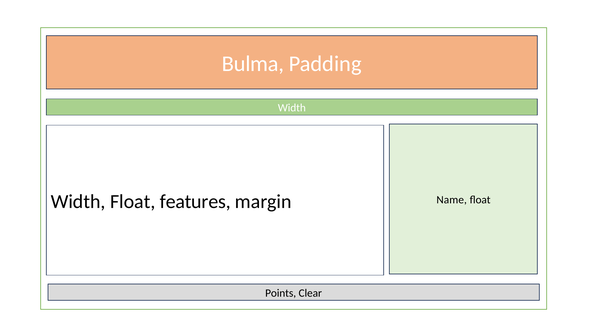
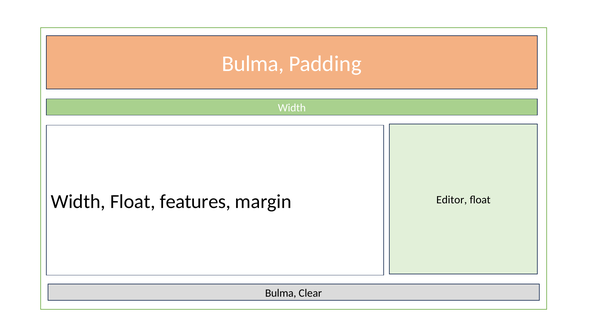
Name: Name -> Editor (452, 200)
Points: Points -> Bulma (281, 293)
